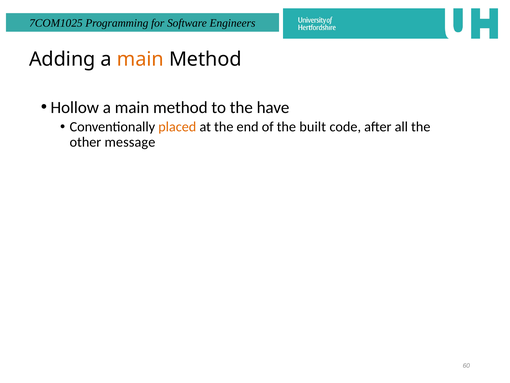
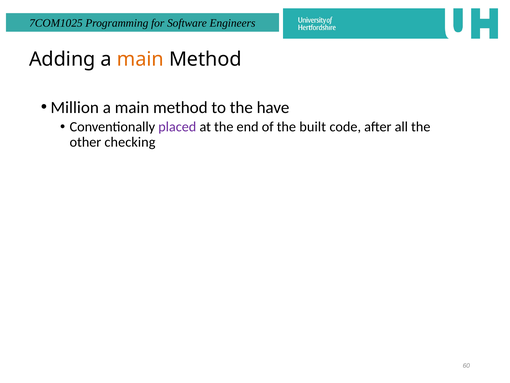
Hollow: Hollow -> Million (75, 107)
placed colour: orange -> purple (177, 127)
message: message -> checking (130, 142)
